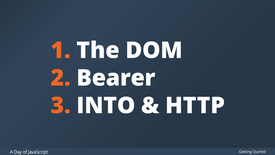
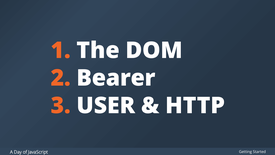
INTO: INTO -> USER (106, 106)
